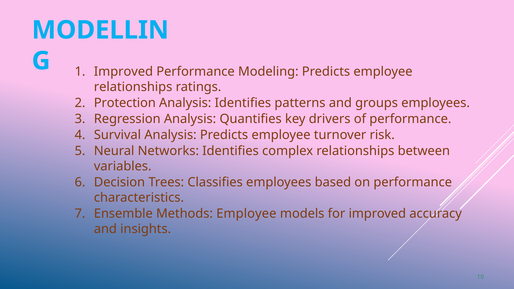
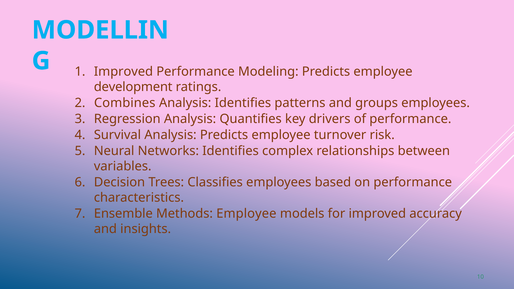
relationships: relationships -> development (133, 87)
Protection: Protection -> Combines (125, 103)
